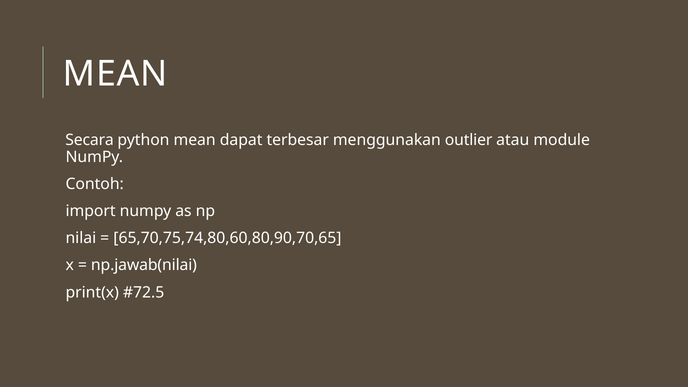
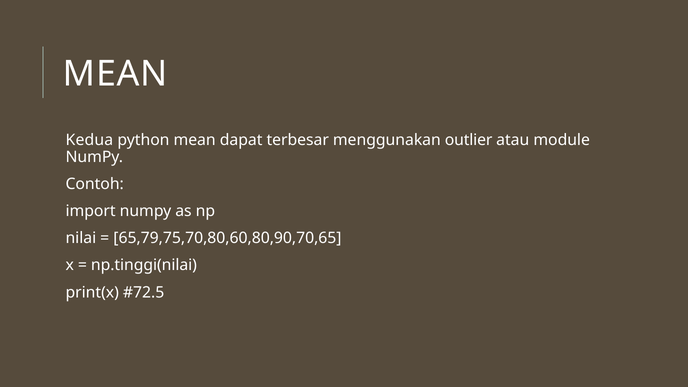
Secara: Secara -> Kedua (89, 140)
65,70,75,74,80,60,80,90,70,65: 65,70,75,74,80,60,80,90,70,65 -> 65,79,75,70,80,60,80,90,70,65 (227, 238)
np.jawab(nilai: np.jawab(nilai -> np.tinggi(nilai (144, 265)
